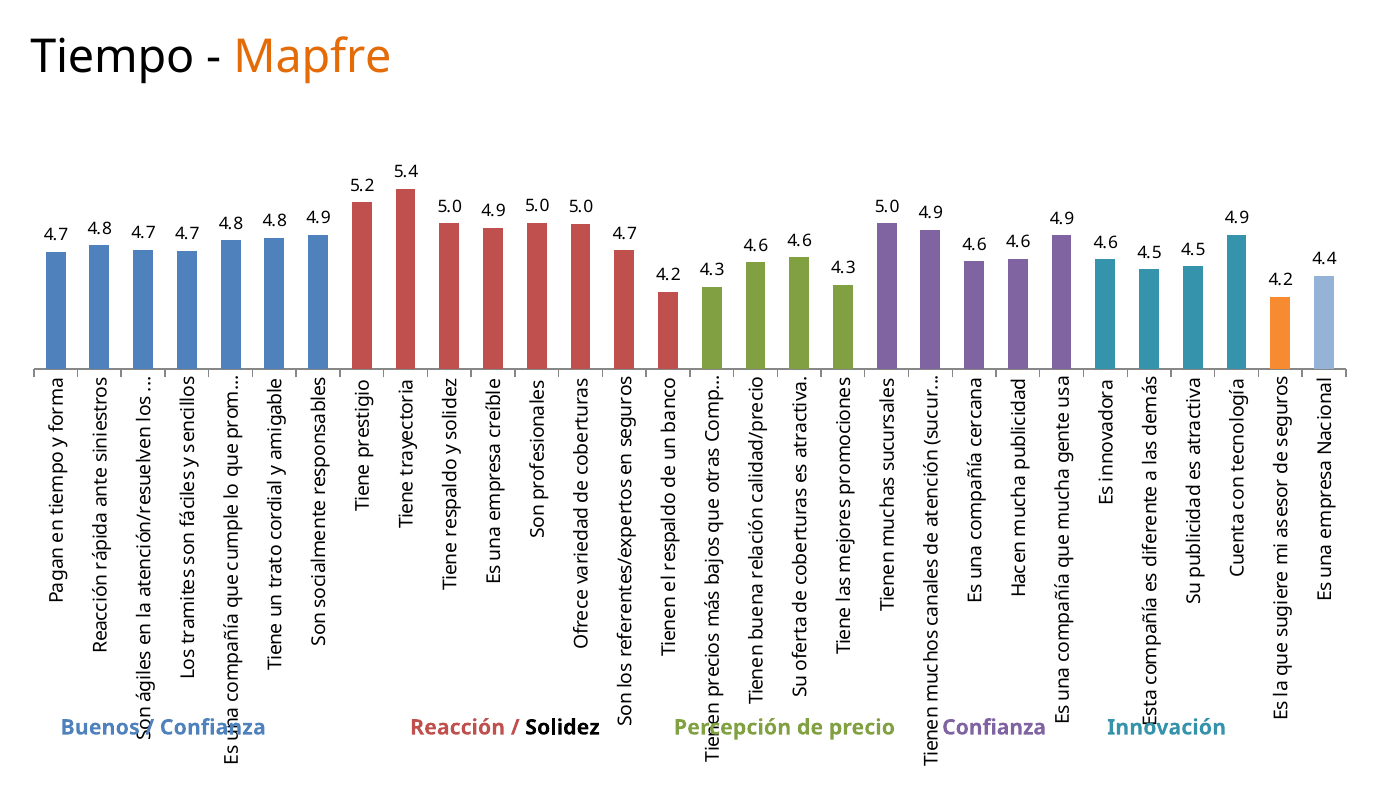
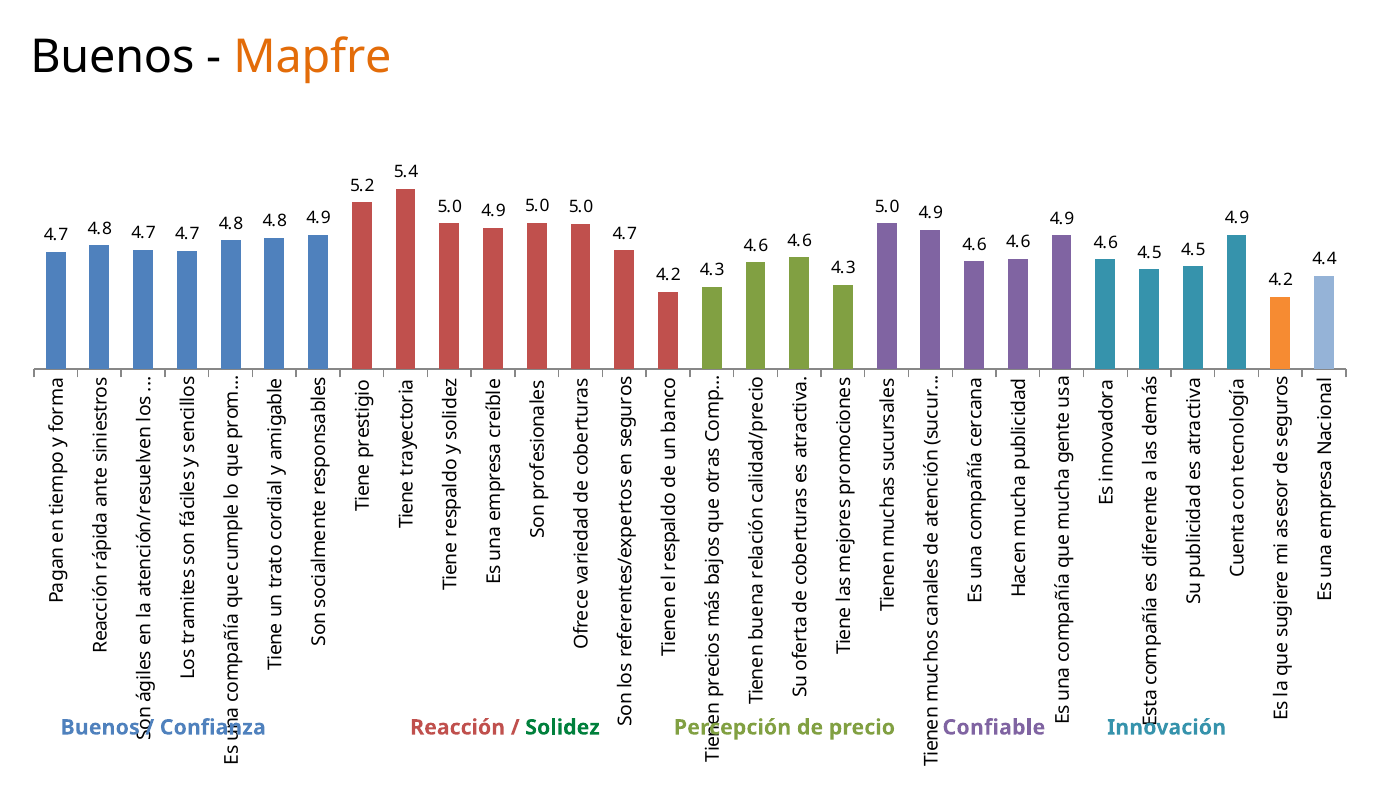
Tiempo: Tiempo -> Buenos (112, 57)
Solidez colour: black -> green (563, 727)
precio Confianza: Confianza -> Confiable (994, 727)
